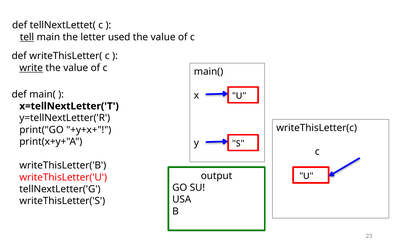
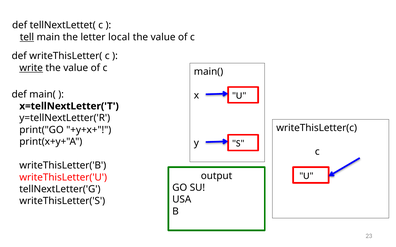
used: used -> local (119, 37)
